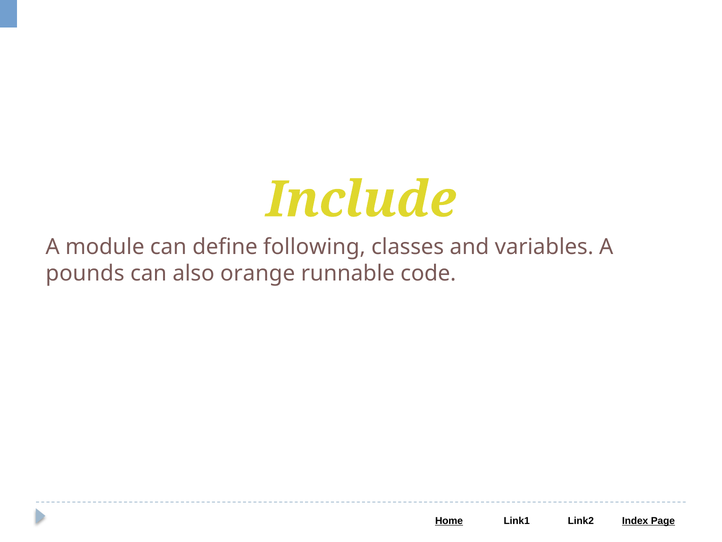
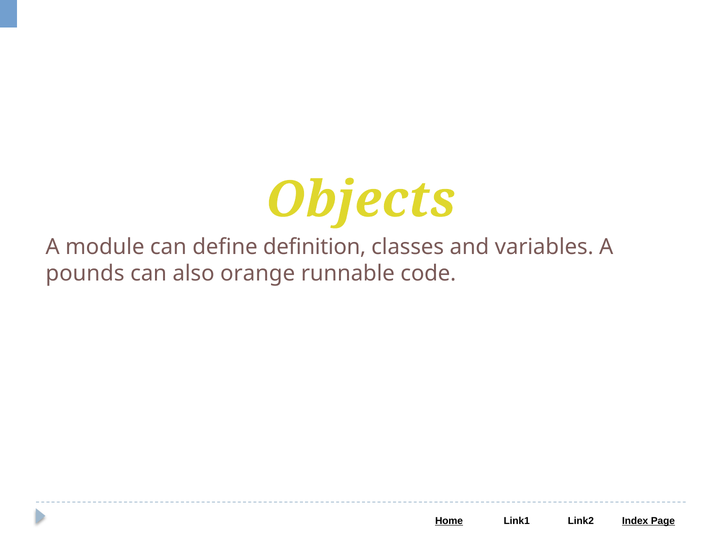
Include: Include -> Objects (361, 200)
following: following -> definition (315, 247)
